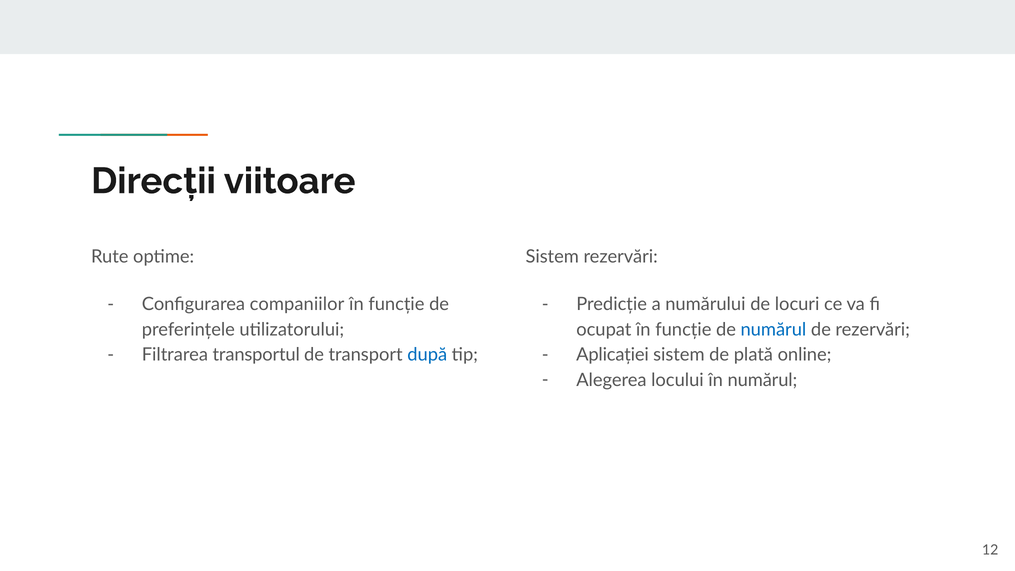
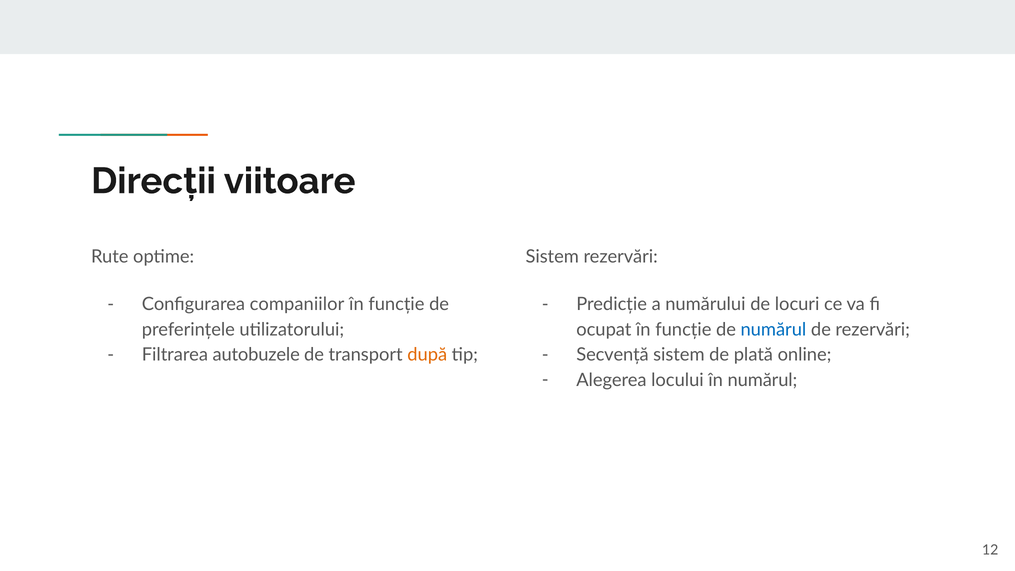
transportul: transportul -> autobuzele (256, 355)
după colour: blue -> orange (427, 355)
Aplicației: Aplicației -> Secvență (612, 355)
